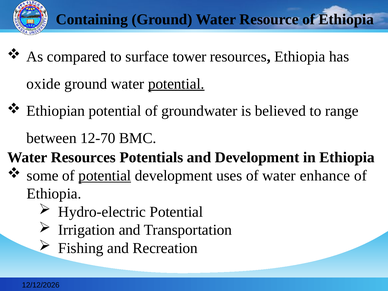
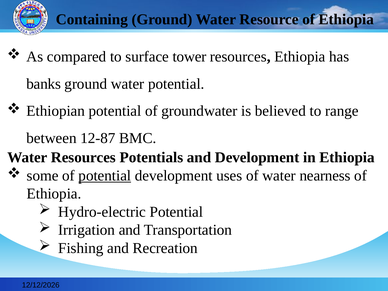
oxide: oxide -> banks (44, 84)
potential underline: present -> none (176, 84)
12-70: 12-70 -> 12-87 (98, 138)
enhance: enhance -> nearness (325, 176)
